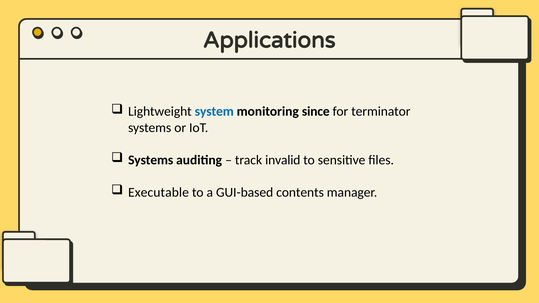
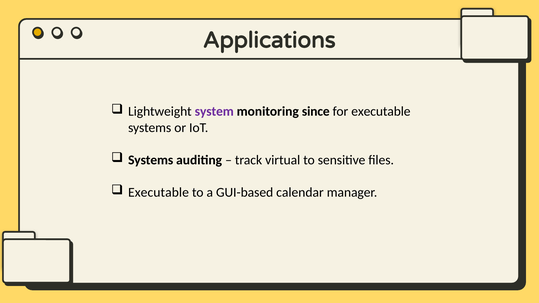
system colour: blue -> purple (214, 112)
for terminator: terminator -> executable (381, 112)
invalid: invalid -> virtual (283, 160)
contents: contents -> calendar (300, 192)
